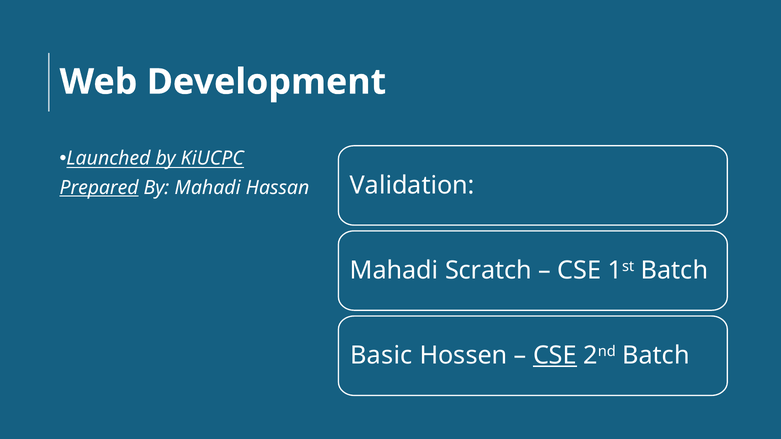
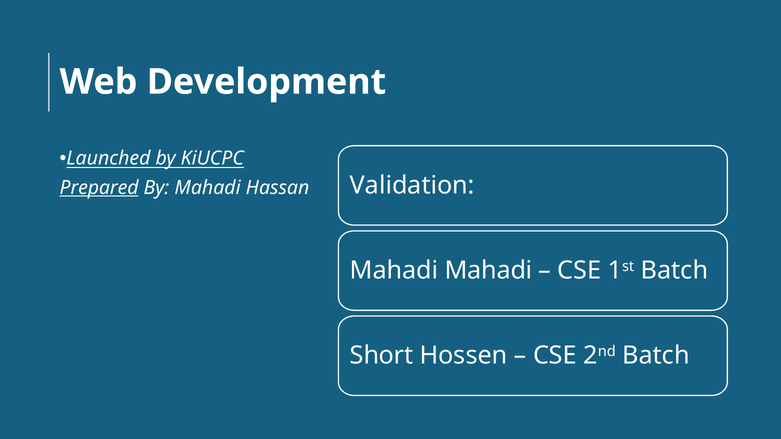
Mahadi Scratch: Scratch -> Mahadi (489, 271)
Basic: Basic -> Short (382, 356)
CSE underline: present -> none (555, 356)
